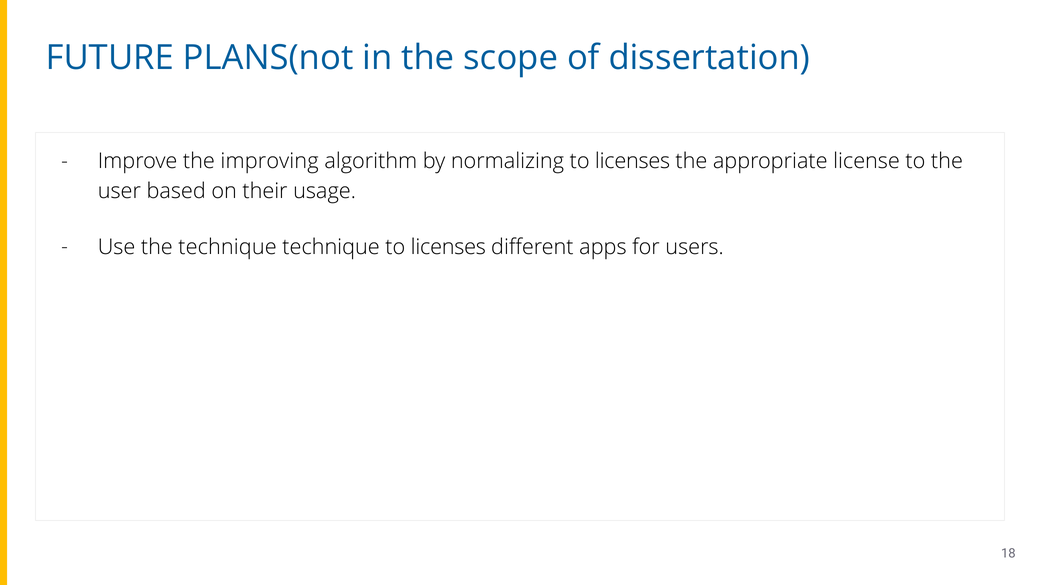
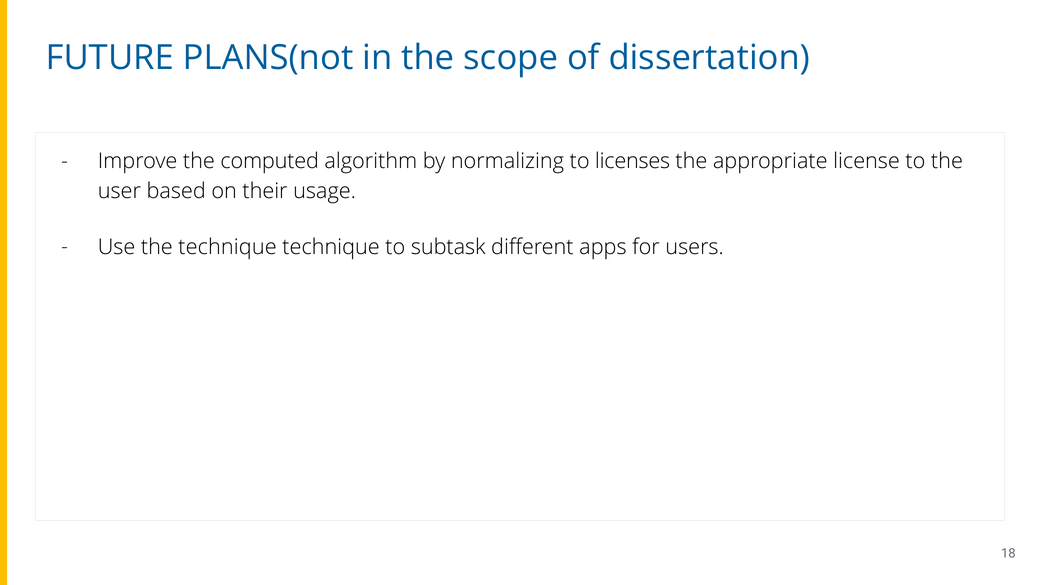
improving: improving -> computed (270, 161)
technique to licenses: licenses -> subtask (448, 247)
